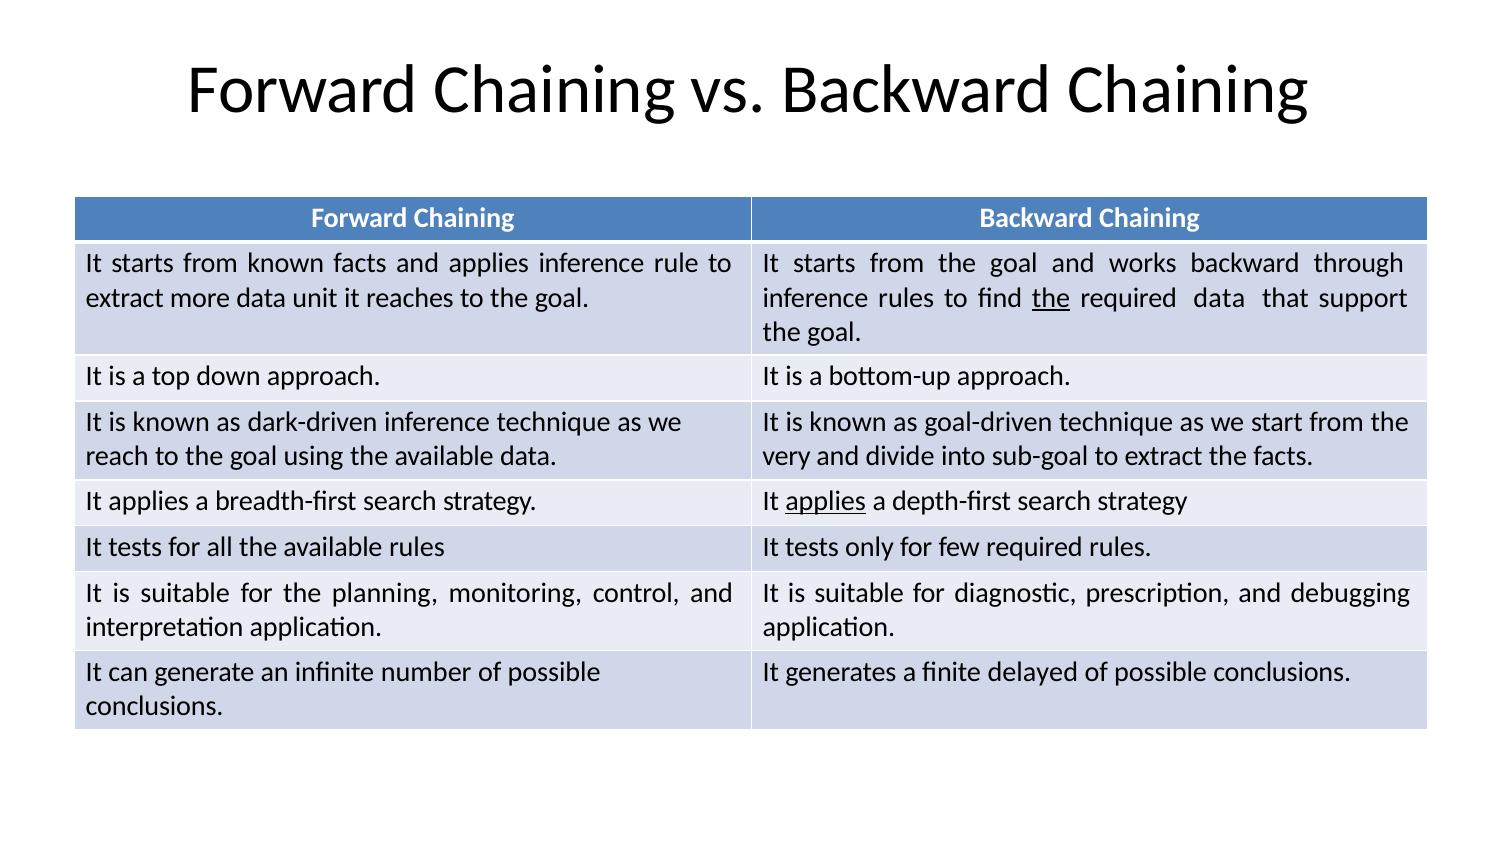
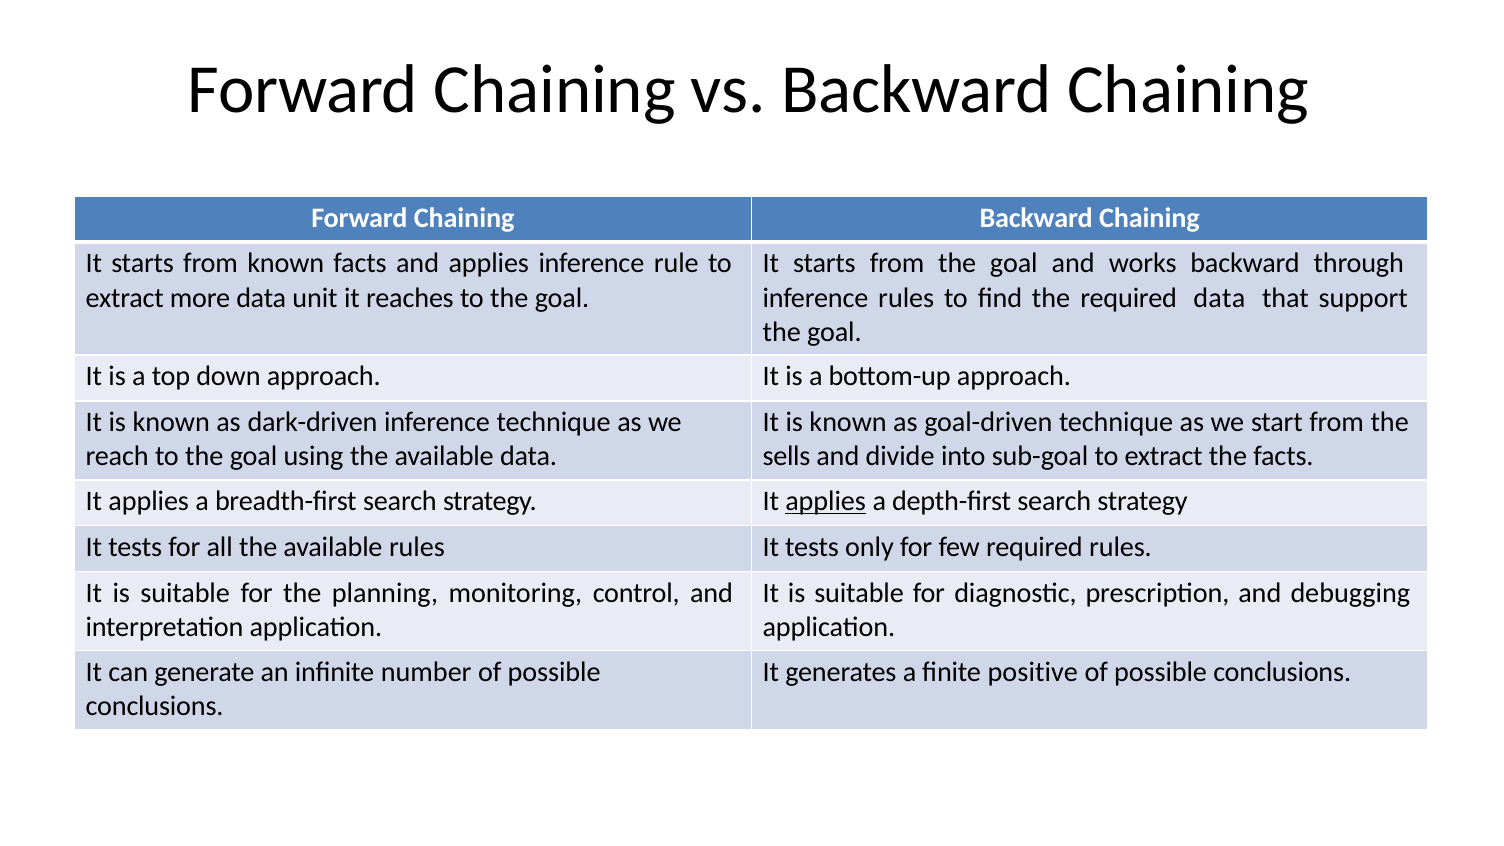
the underline: present -> none (1051, 298)
very: very -> sells (787, 457)
delayed: delayed -> positive (1033, 672)
